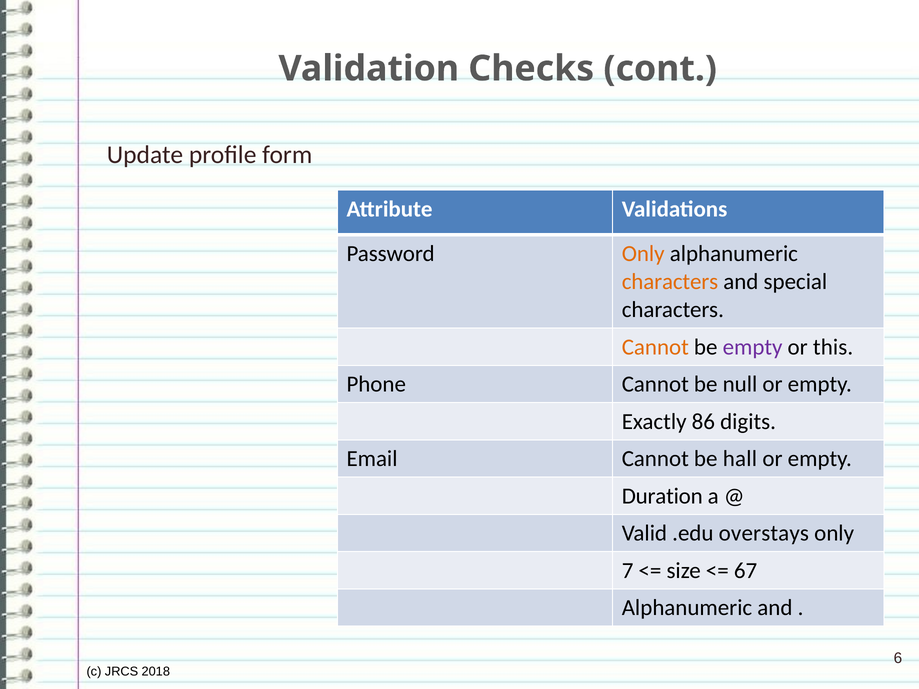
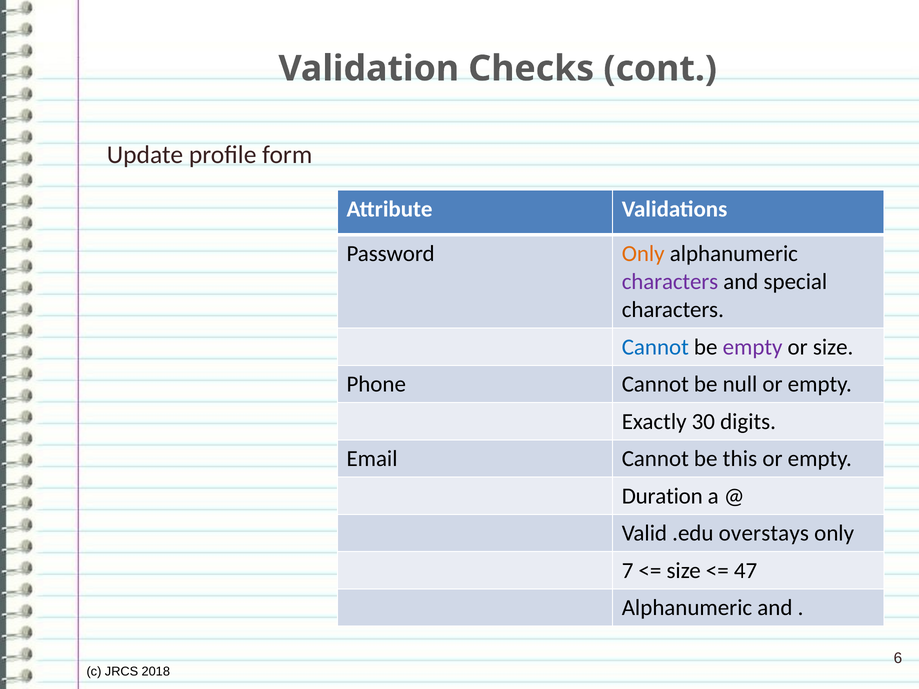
characters colour: orange -> purple (670, 282)
Cannot colour: orange -> blue (655, 347)
or this: this -> size (833, 347)
86: 86 -> 30 (703, 422)
hall: hall -> this (740, 459)
67: 67 -> 47 (746, 571)
